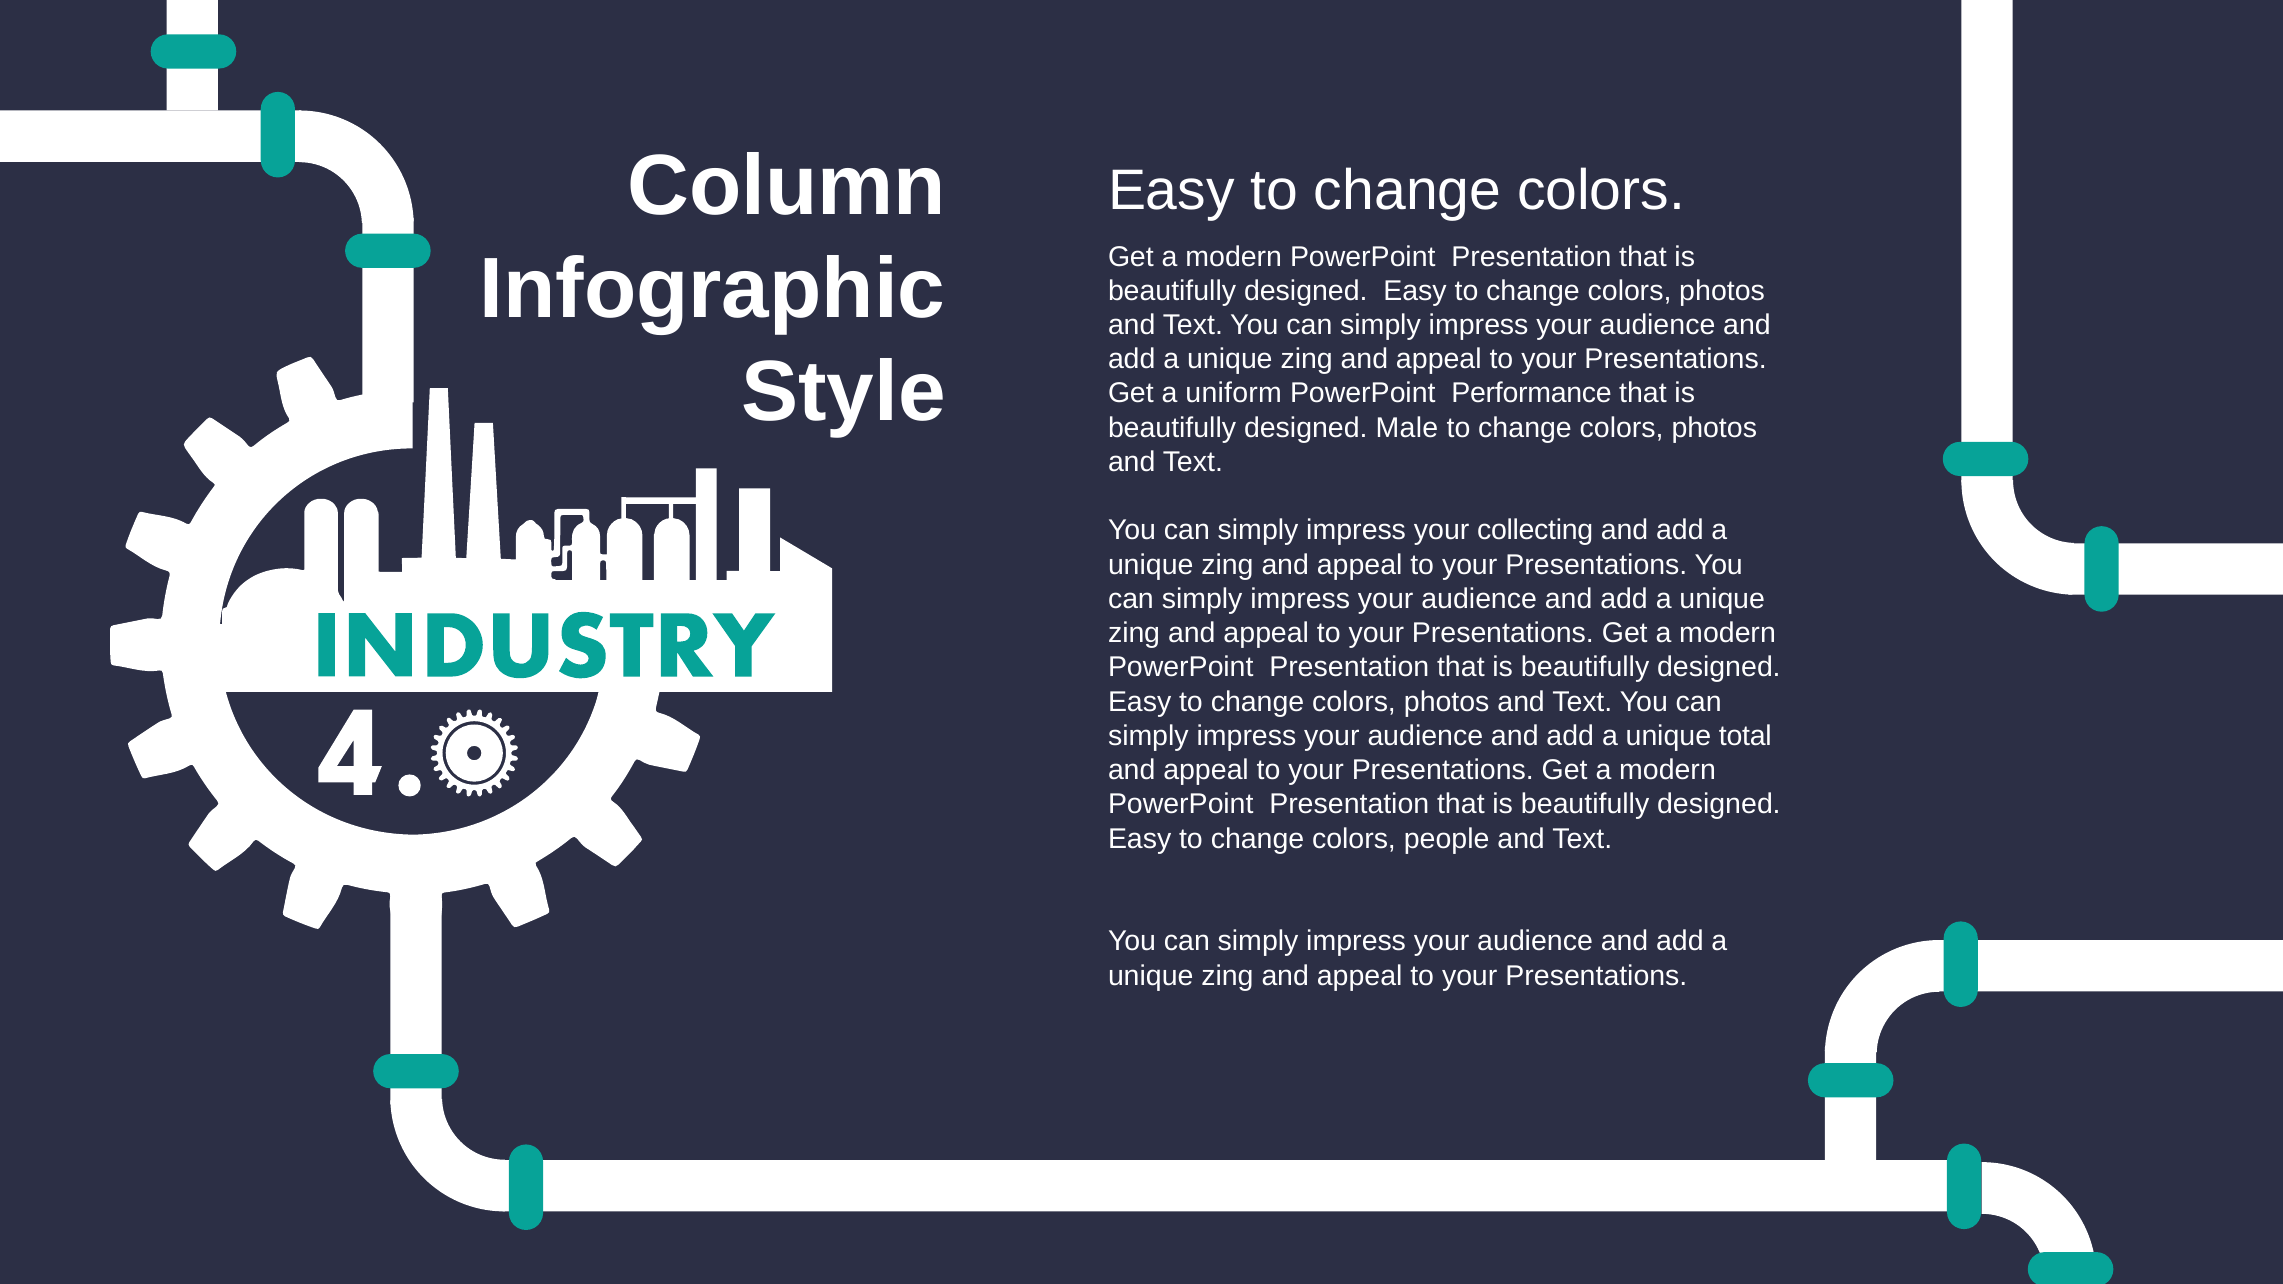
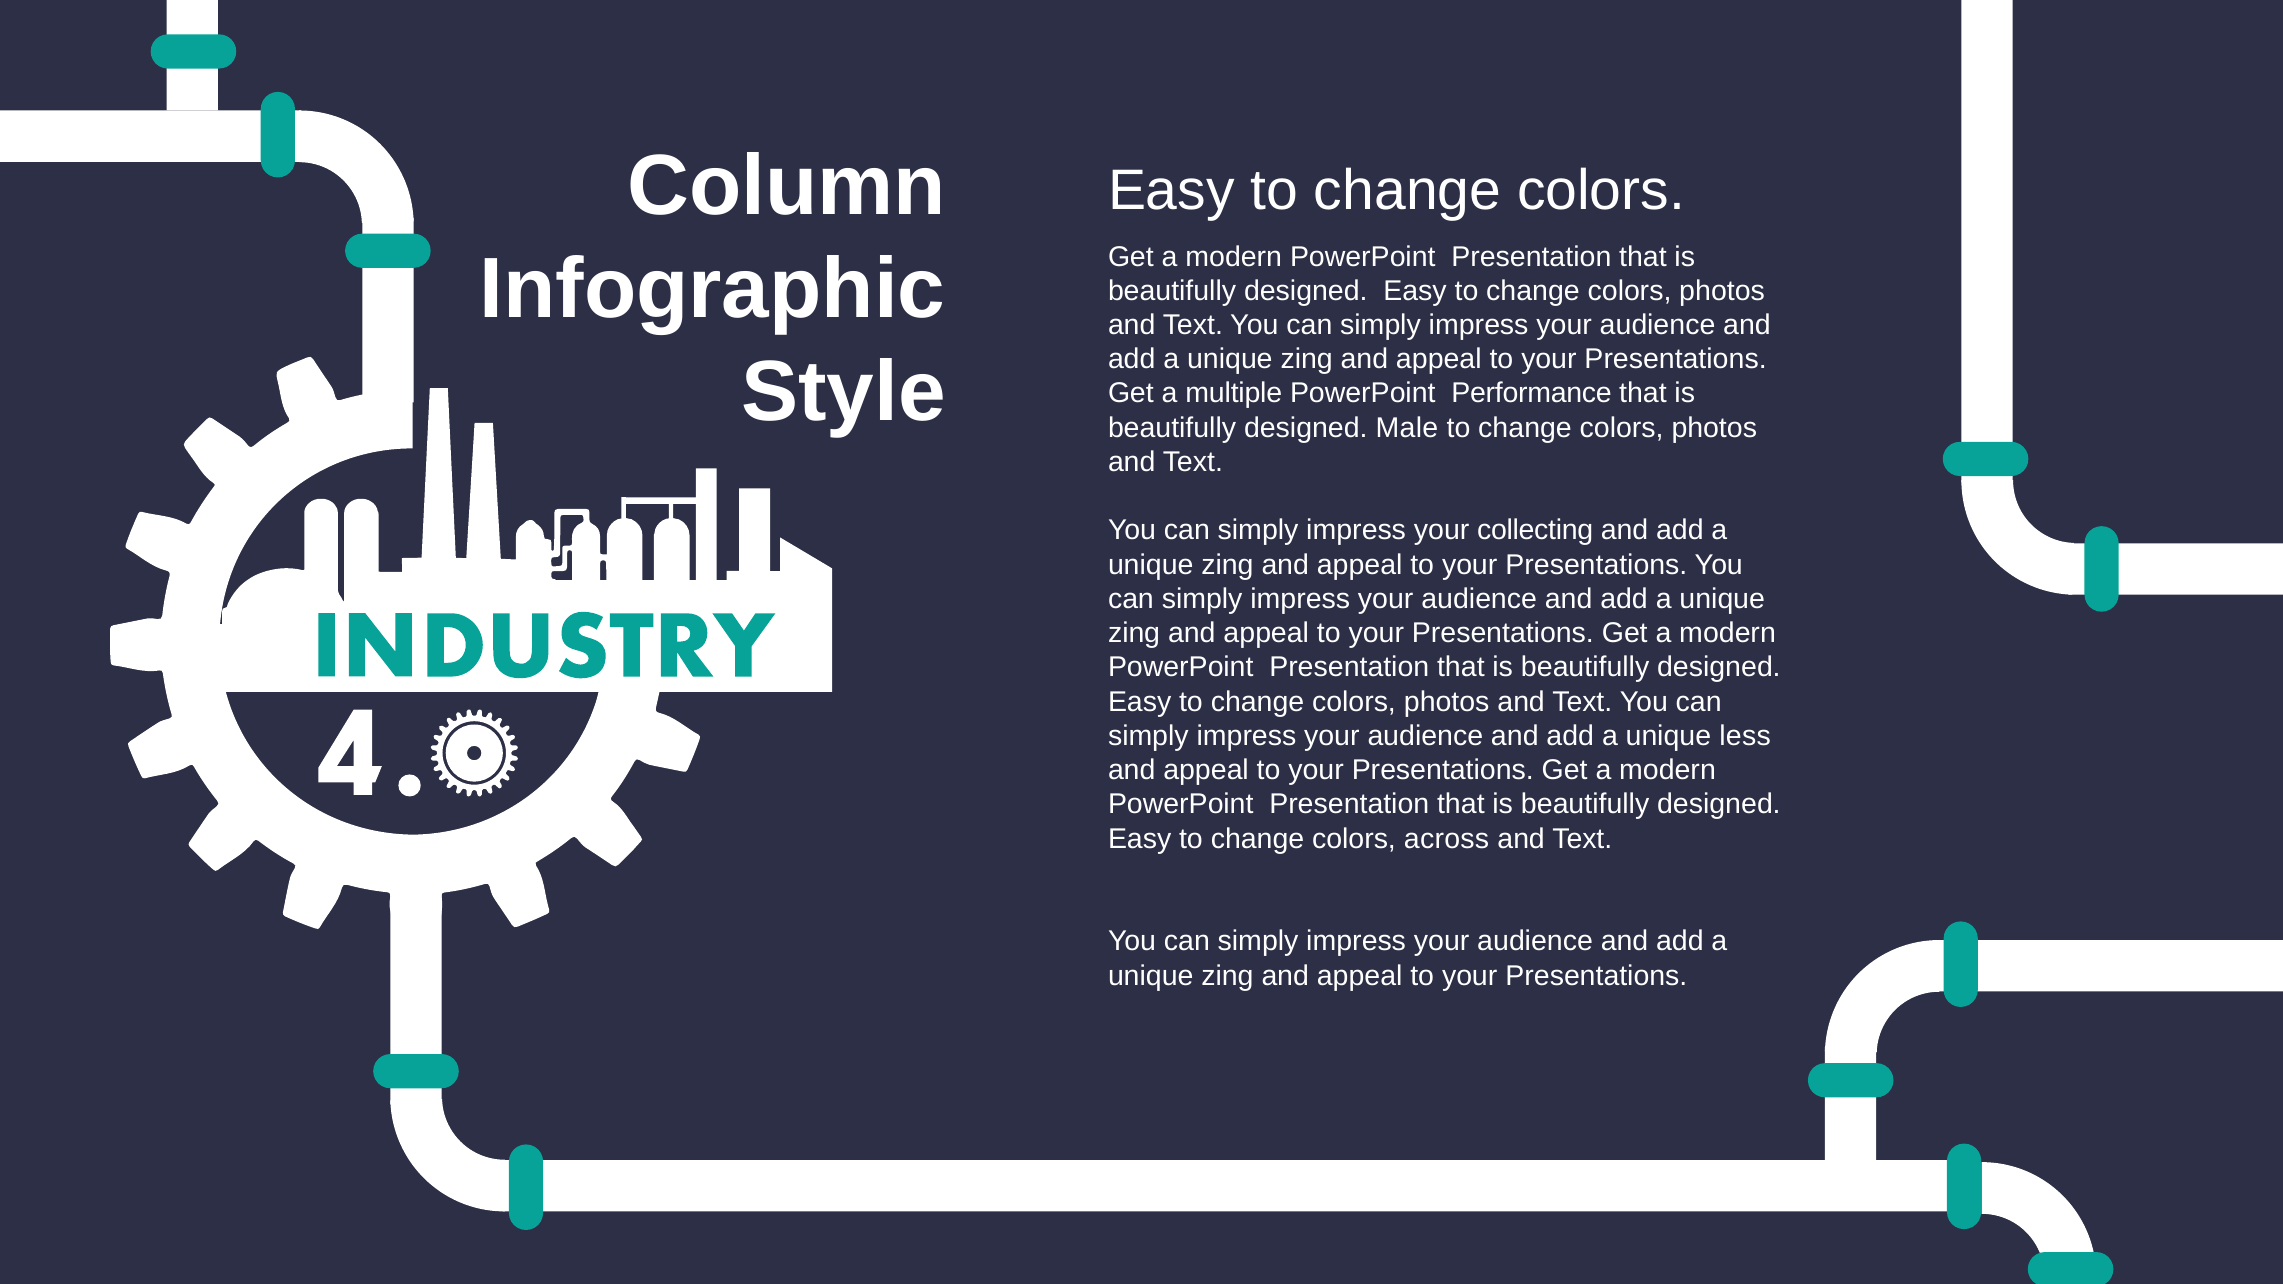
uniform: uniform -> multiple (1234, 394)
total: total -> less (1745, 736)
people: people -> across (1447, 839)
